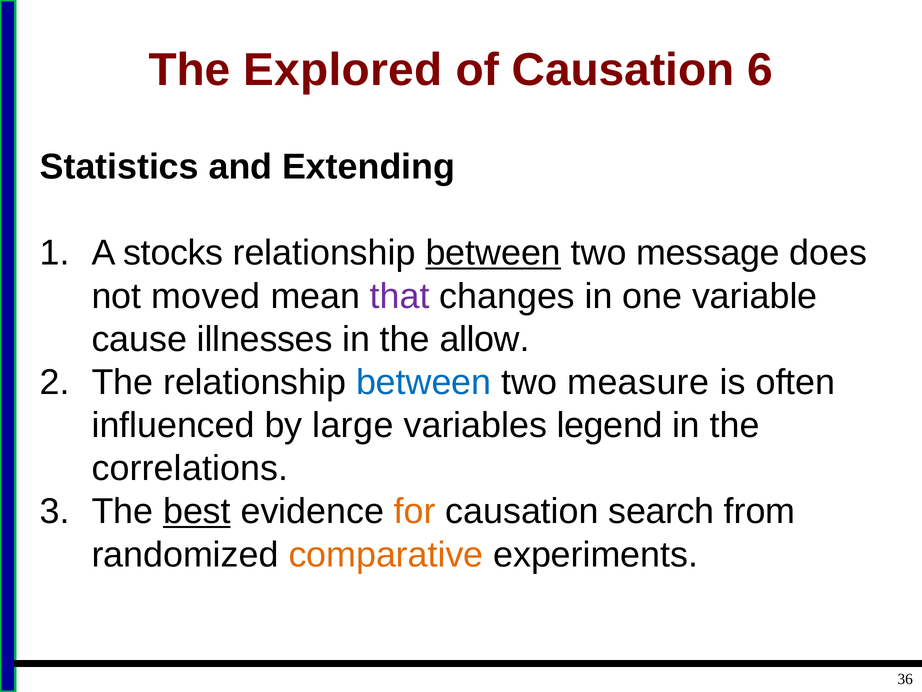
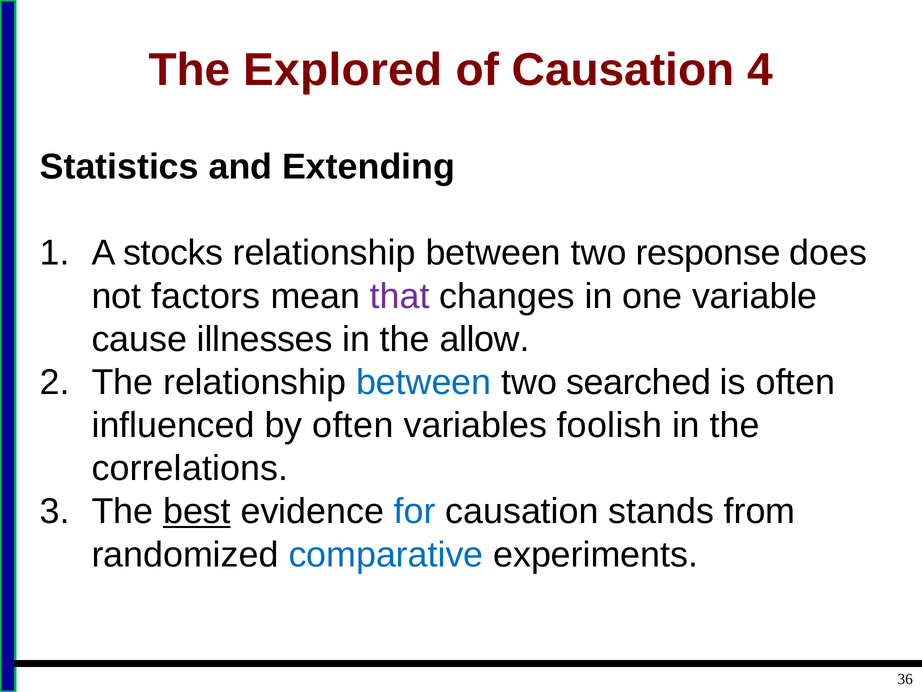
6: 6 -> 4 (760, 70)
between underline: present -> none (493, 253)
message: message -> response (708, 253)
moved: moved -> factors (206, 296)
measure: measure -> searched (639, 382)
by large: large -> often (353, 425)
legend: legend -> foolish (609, 425)
for colour: orange -> blue (415, 511)
search: search -> stands (661, 511)
comparative colour: orange -> blue (386, 554)
